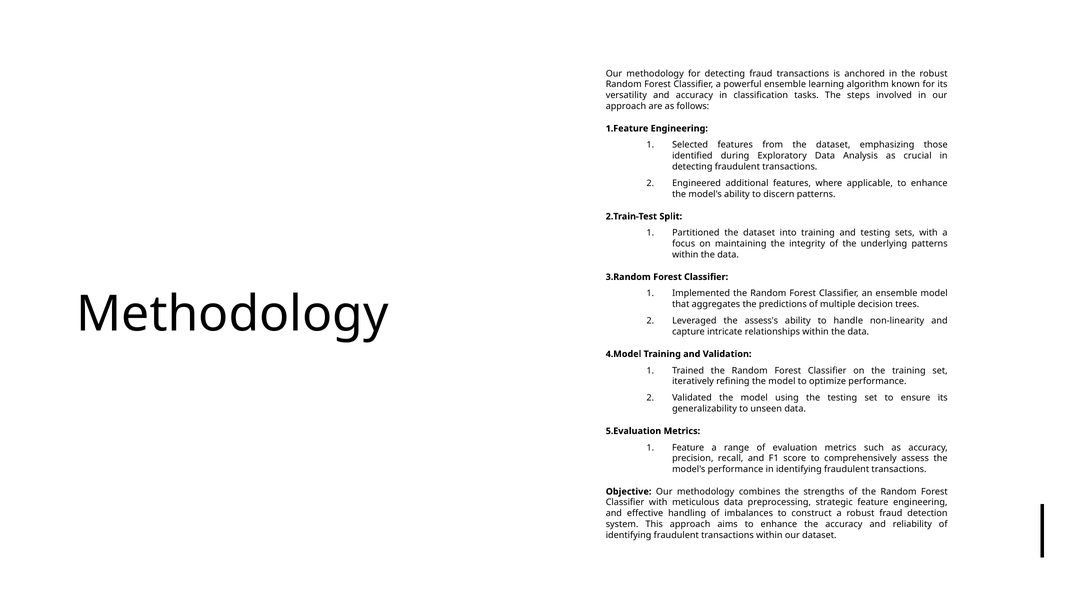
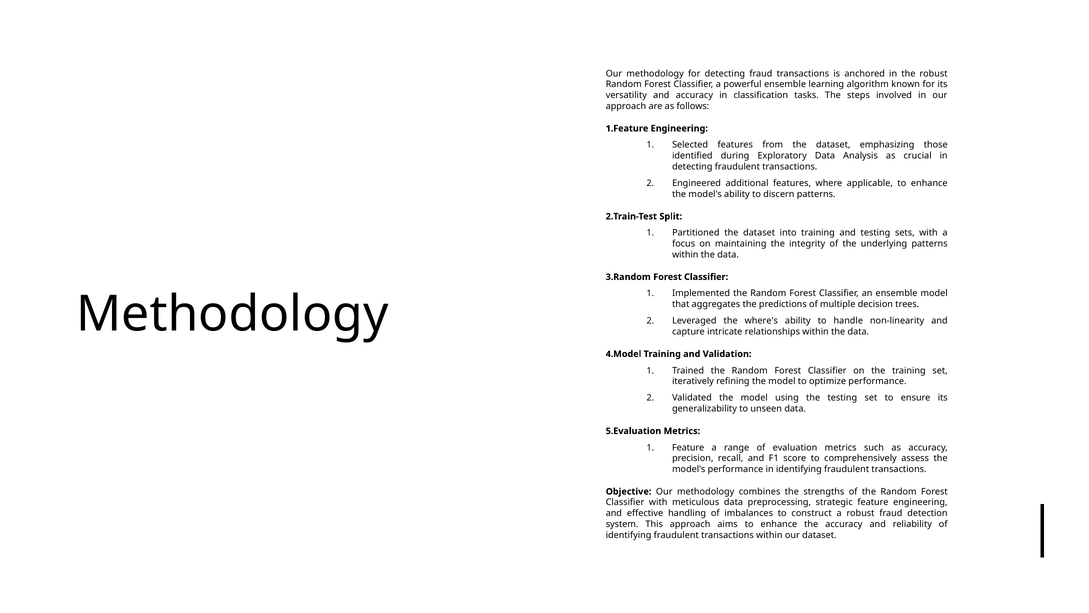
assess's: assess's -> where's (761, 321)
